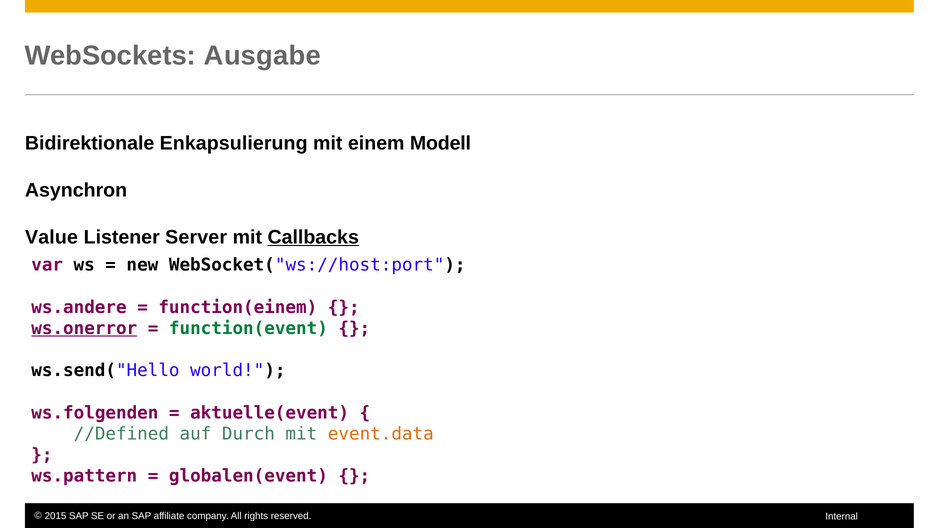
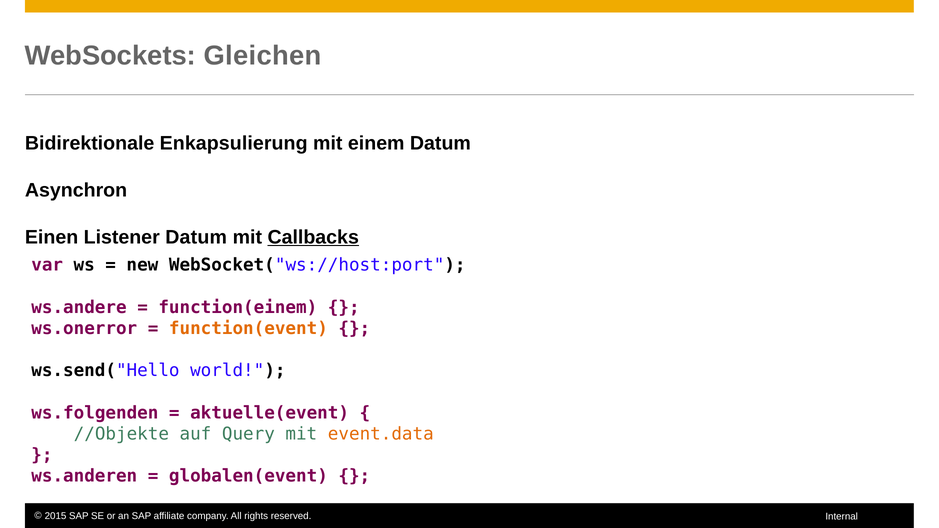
Ausgabe: Ausgabe -> Gleichen (263, 56)
einem Modell: Modell -> Datum (440, 143)
Value: Value -> Einen (52, 237)
Listener Server: Server -> Datum (196, 237)
ws.onerror underline: present -> none (84, 328)
function(event colour: green -> orange (248, 328)
//Defined: //Defined -> //Objekte (121, 434)
Durch: Durch -> Query (248, 434)
ws.pattern: ws.pattern -> ws.anderen (84, 476)
